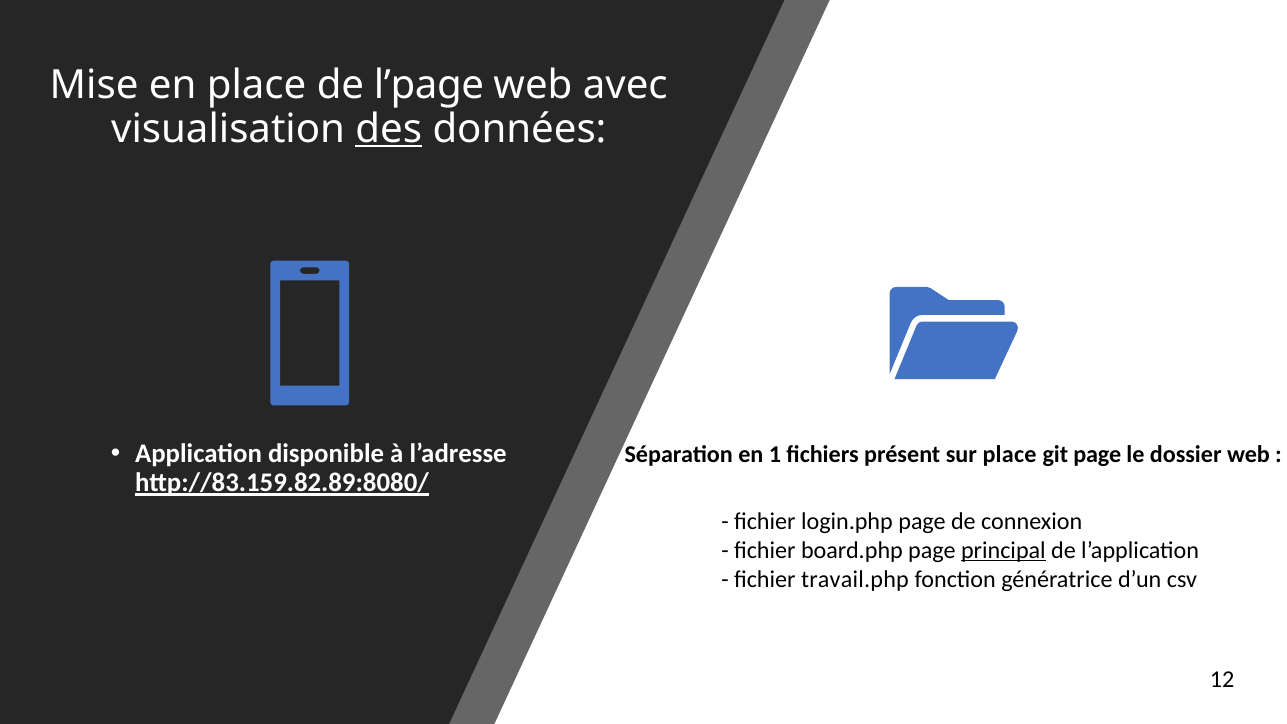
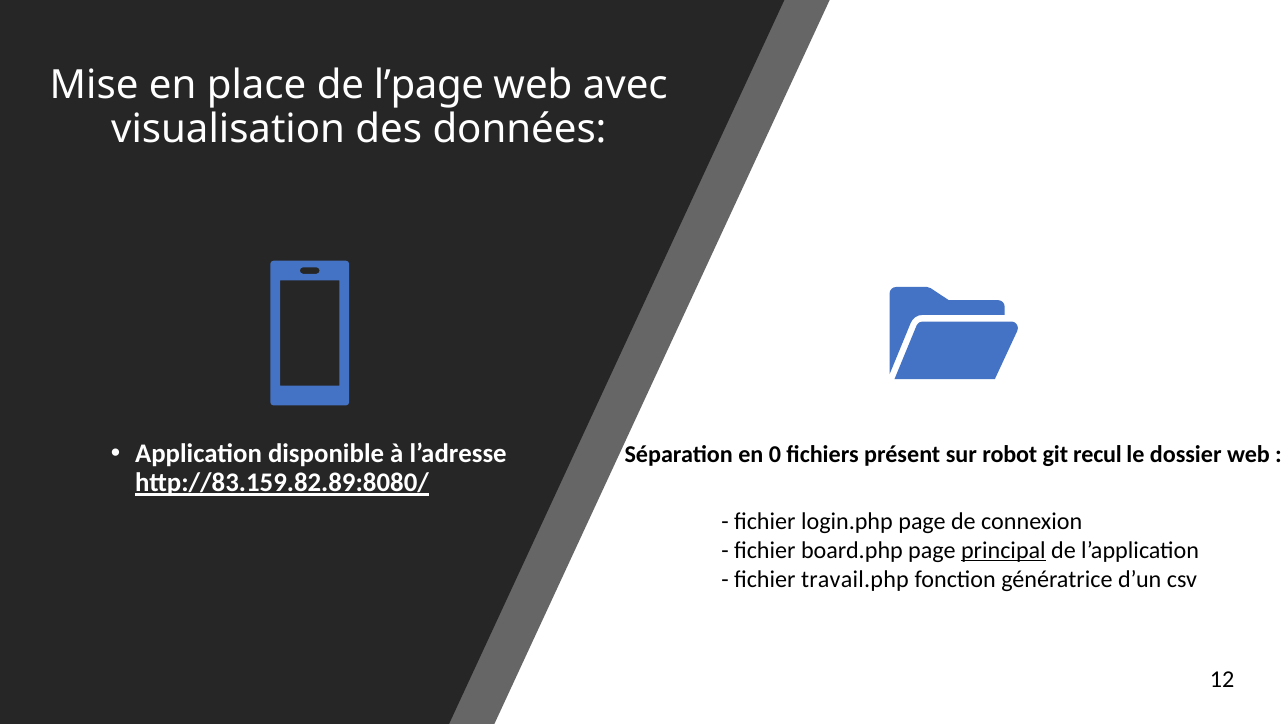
des underline: present -> none (389, 129)
1: 1 -> 0 (775, 455)
sur place: place -> robot (1010, 455)
git page: page -> recul (1097, 455)
